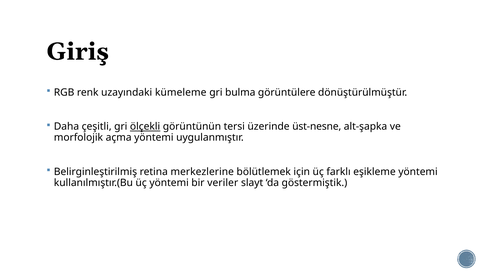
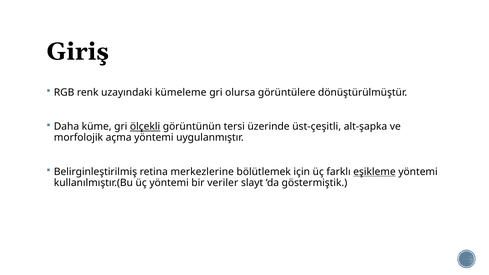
bulma: bulma -> olursa (240, 92)
çeşitli: çeşitli -> küme (97, 127)
üst-nesne: üst-nesne -> üst-çeşitli (317, 127)
eşikleme underline: none -> present (374, 172)
